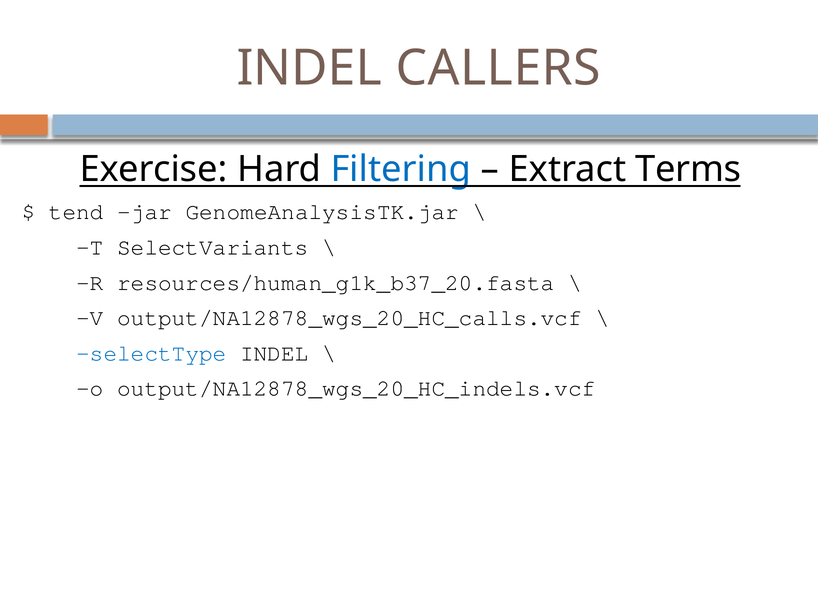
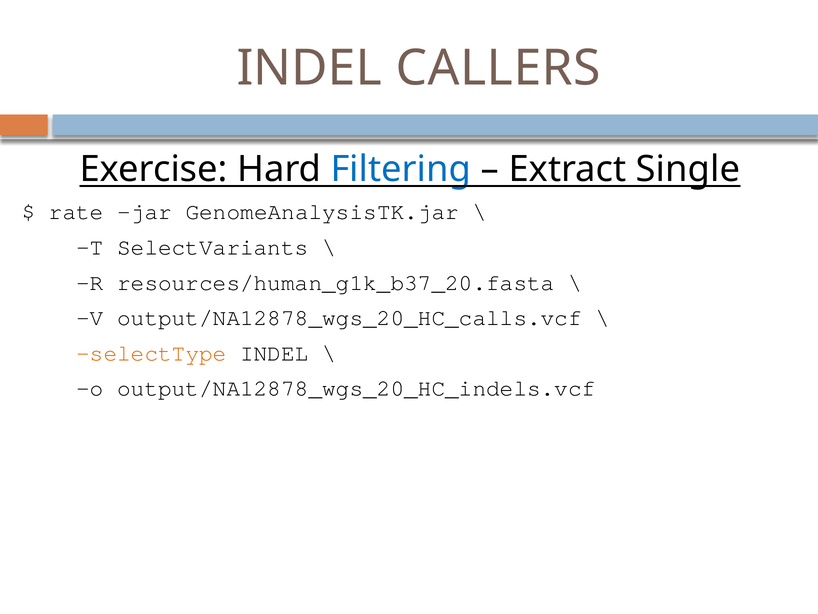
Terms: Terms -> Single (688, 169)
tend: tend -> rate (76, 212)
selectType colour: blue -> orange (151, 353)
